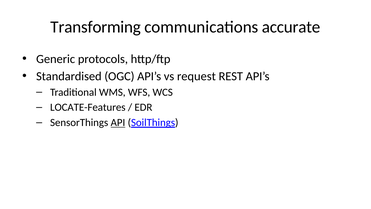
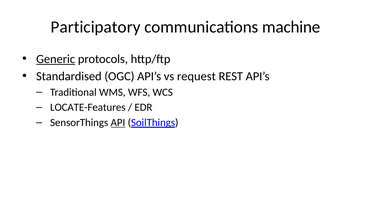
Transforming: Transforming -> Participatory (96, 27)
accurate: accurate -> machine (291, 27)
Generic underline: none -> present (56, 59)
